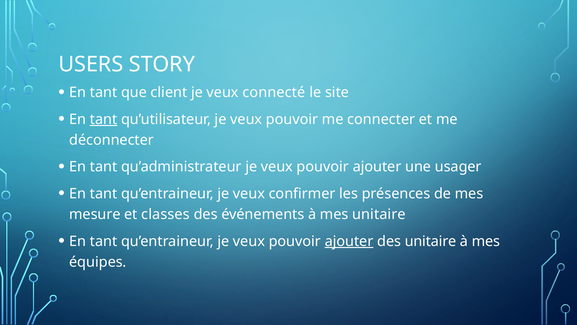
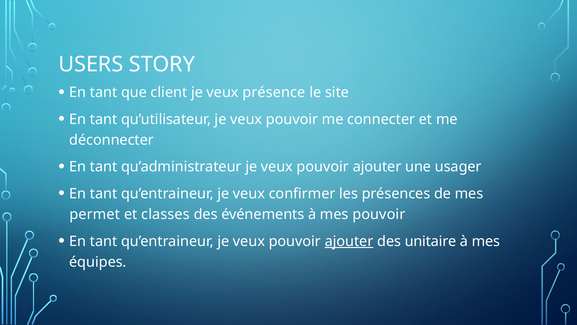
connecté: connecté -> présence (274, 92)
tant underline: present -> none (104, 119)
mesure: mesure -> permet (95, 214)
mes unitaire: unitaire -> pouvoir (379, 214)
